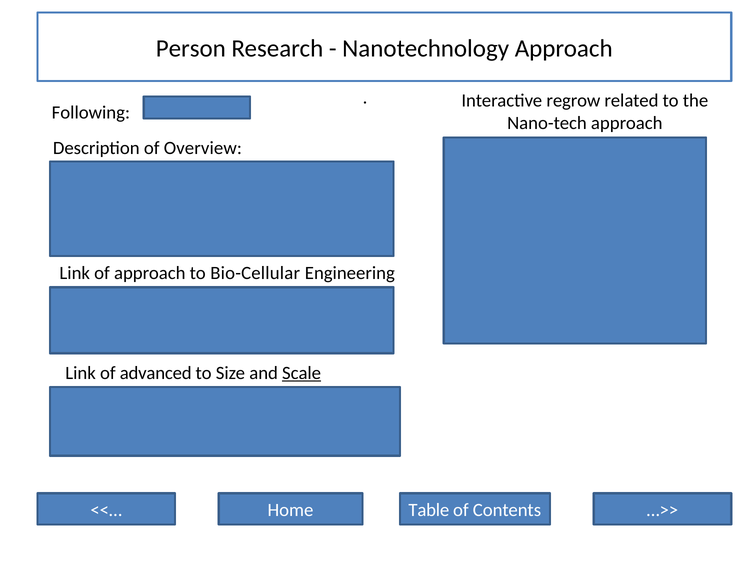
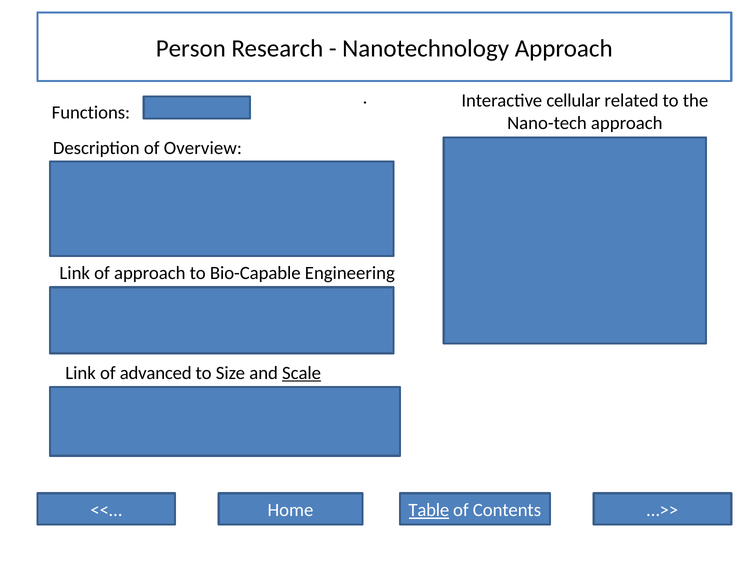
regrow: regrow -> cellular (573, 101)
Following: Following -> Functions (91, 113)
Bio-Cellular: Bio-Cellular -> Bio-Capable (255, 273)
Table underline: none -> present (429, 511)
